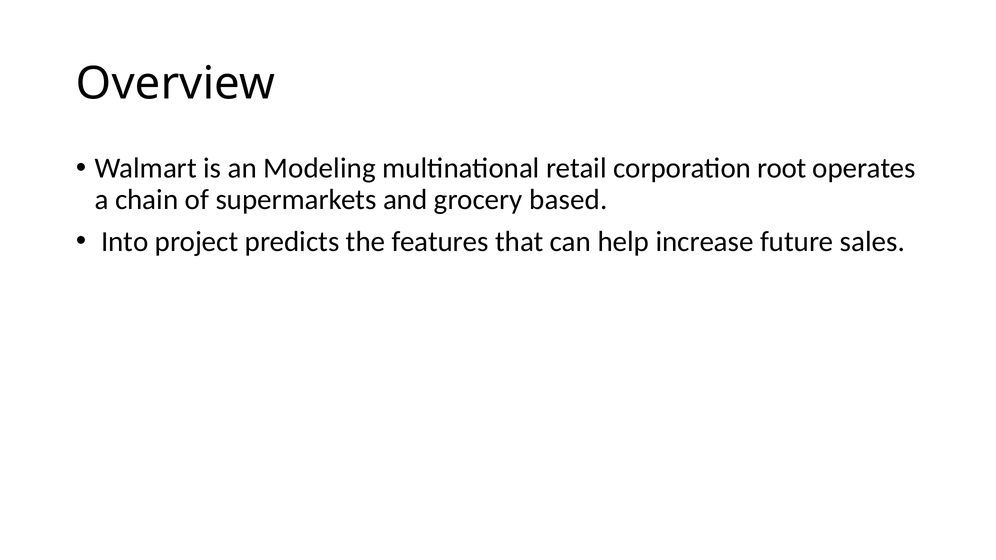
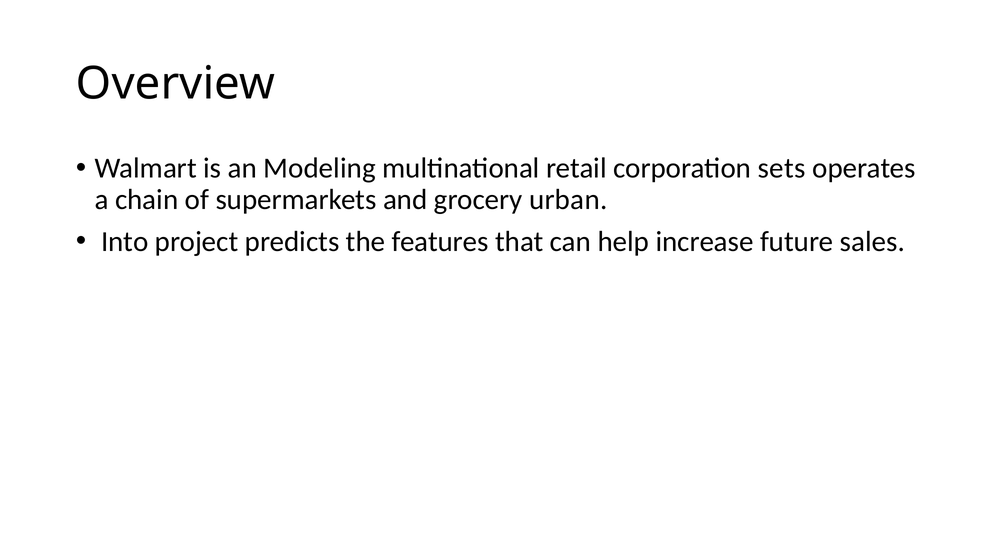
root: root -> sets (782, 168)
based: based -> urban (568, 200)
